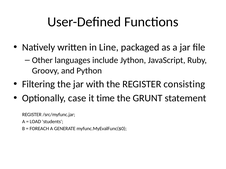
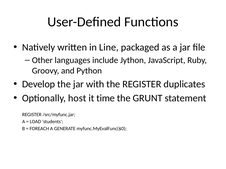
Filtering: Filtering -> Develop (39, 84)
consisting: consisting -> duplicates (184, 84)
case: case -> host (77, 98)
